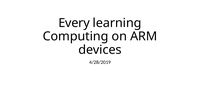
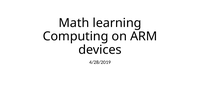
Every: Every -> Math (74, 23)
